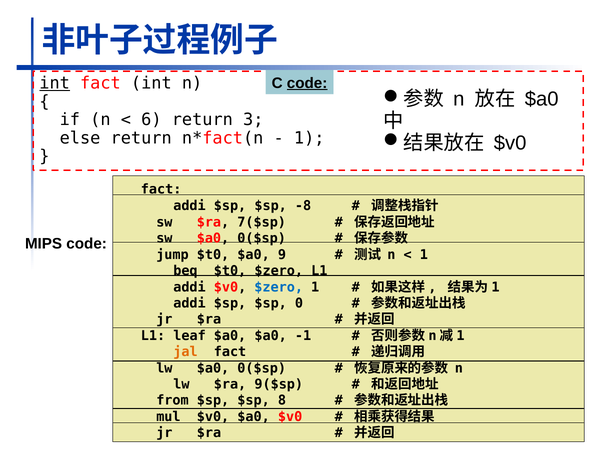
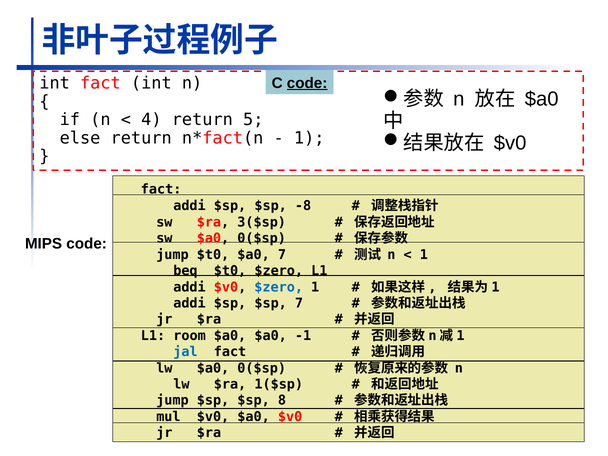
int underline: present -> none (55, 83)
6: 6 -> 4 (151, 120)
3: 3 -> 5 (253, 120)
7($sp: 7($sp -> 3($sp (262, 222)
$a0 9: 9 -> 7 (282, 255)
$sp 0: 0 -> 7 (299, 303)
leaf: leaf -> room (190, 336)
jal colour: orange -> blue (185, 352)
9($sp: 9($sp -> 1($sp (279, 384)
from: from -> jump (172, 400)
